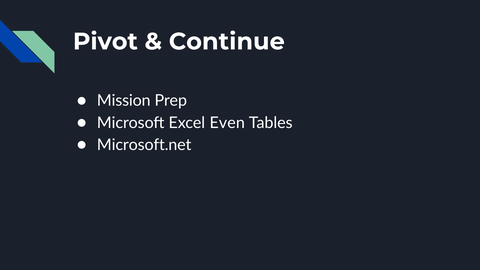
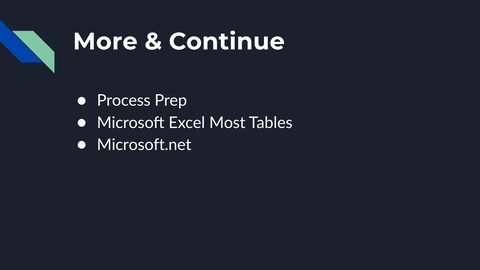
Pivot: Pivot -> More (105, 42)
Mission: Mission -> Process (124, 101)
Even: Even -> Most (227, 123)
